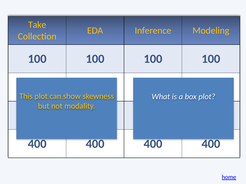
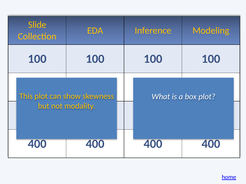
Take: Take -> Slide (37, 25)
